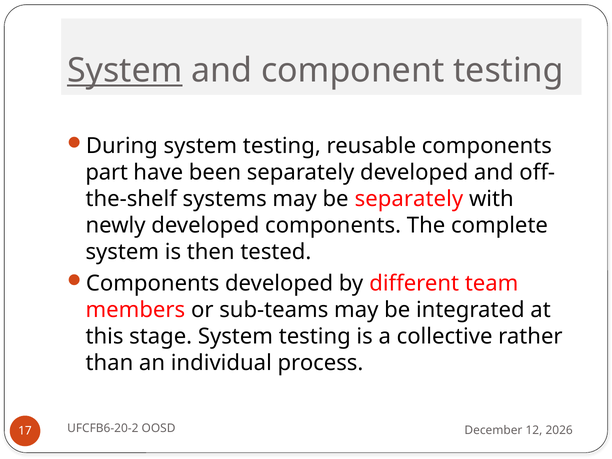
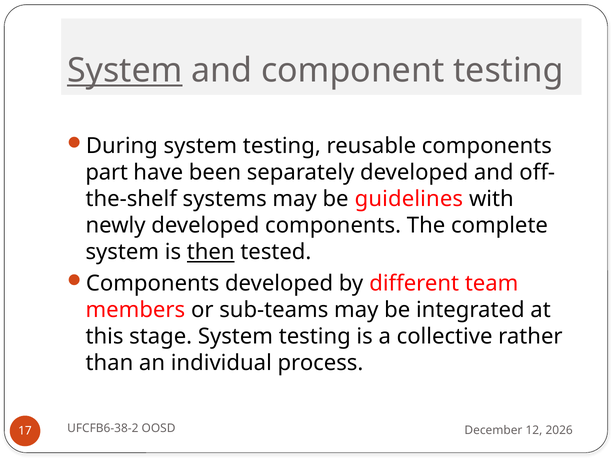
be separately: separately -> guidelines (409, 199)
then underline: none -> present (211, 252)
UFCFB6-20-2: UFCFB6-20-2 -> UFCFB6-38-2 (103, 428)
